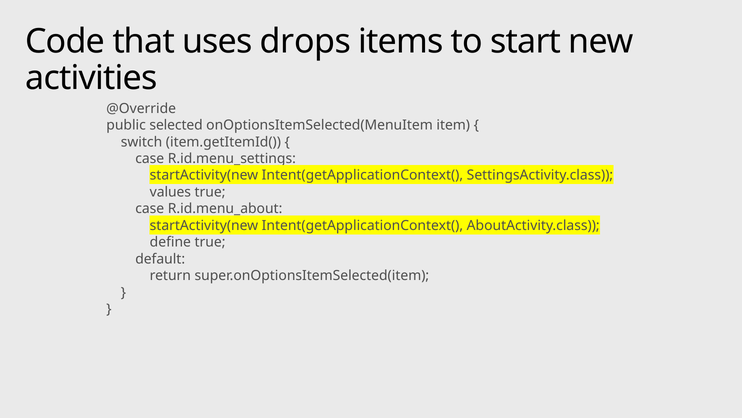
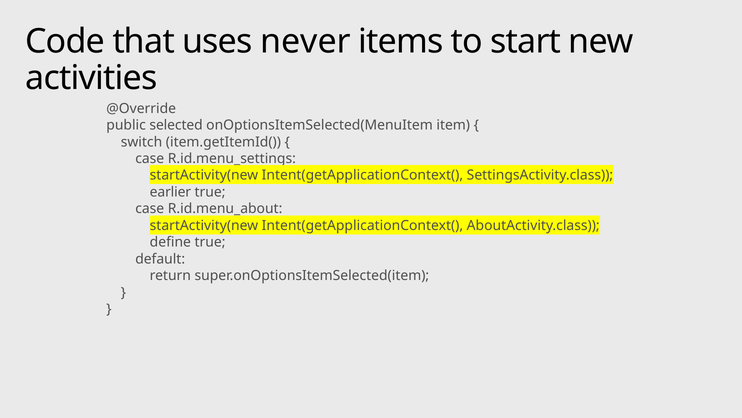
drops: drops -> never (305, 41)
values: values -> earlier (170, 192)
